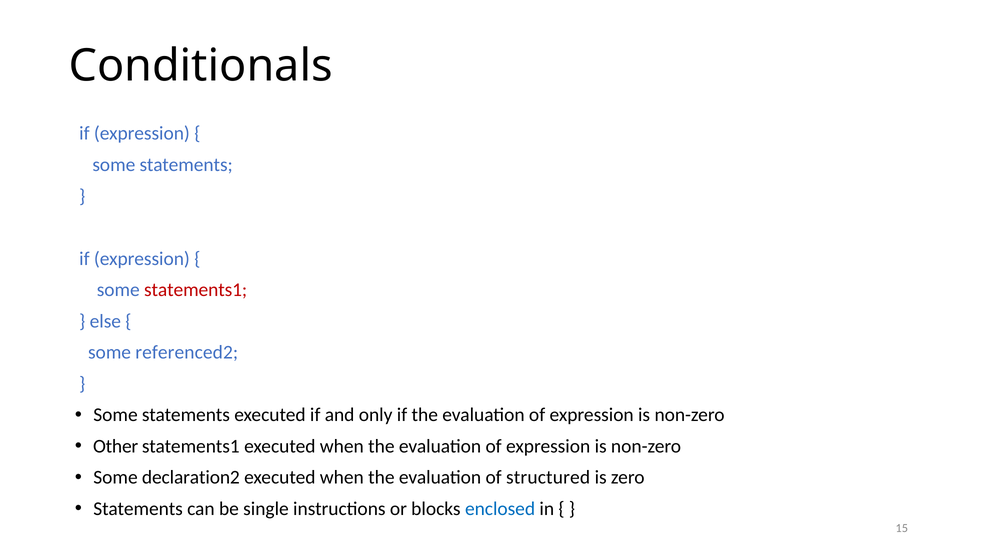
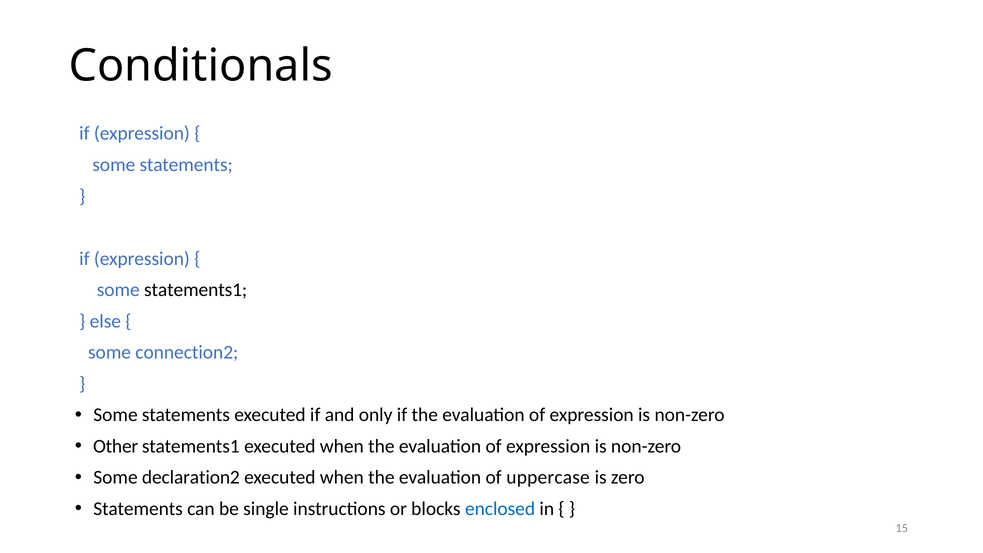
statements1 colour: red -> black (196, 290)
referenced2: referenced2 -> connection2 (187, 352)
structured: structured -> uppercase (548, 477)
